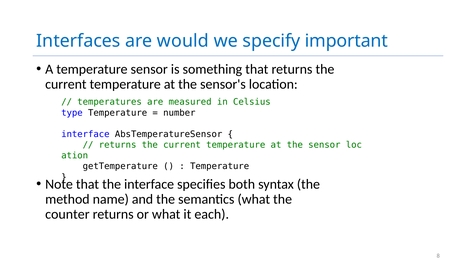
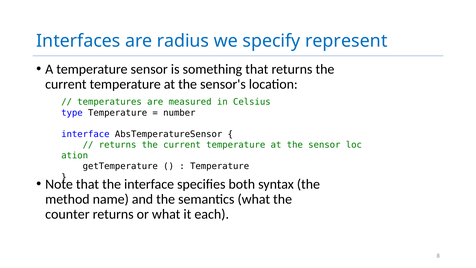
would: would -> radius (183, 41)
important: important -> represent (346, 41)
